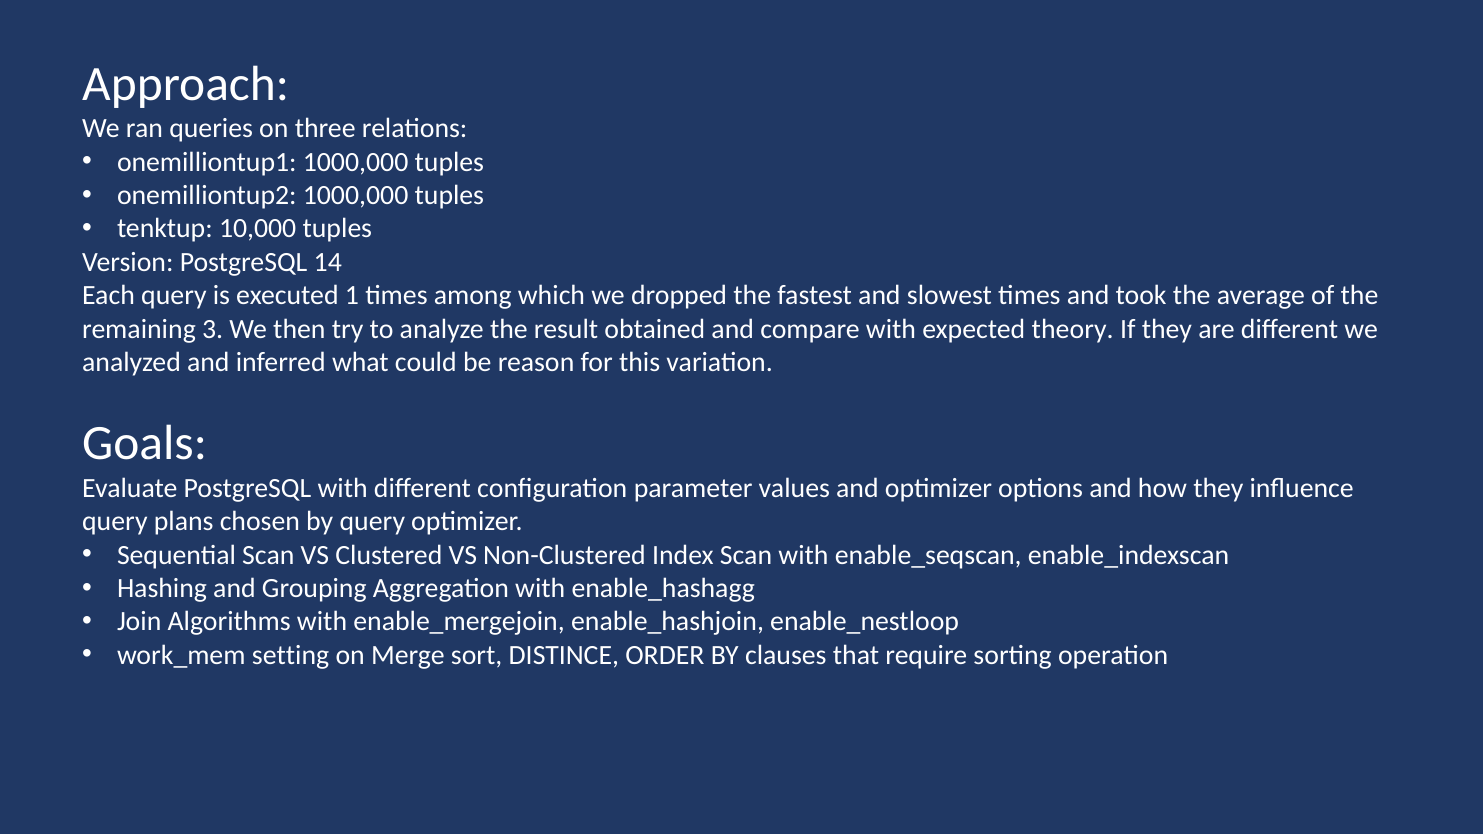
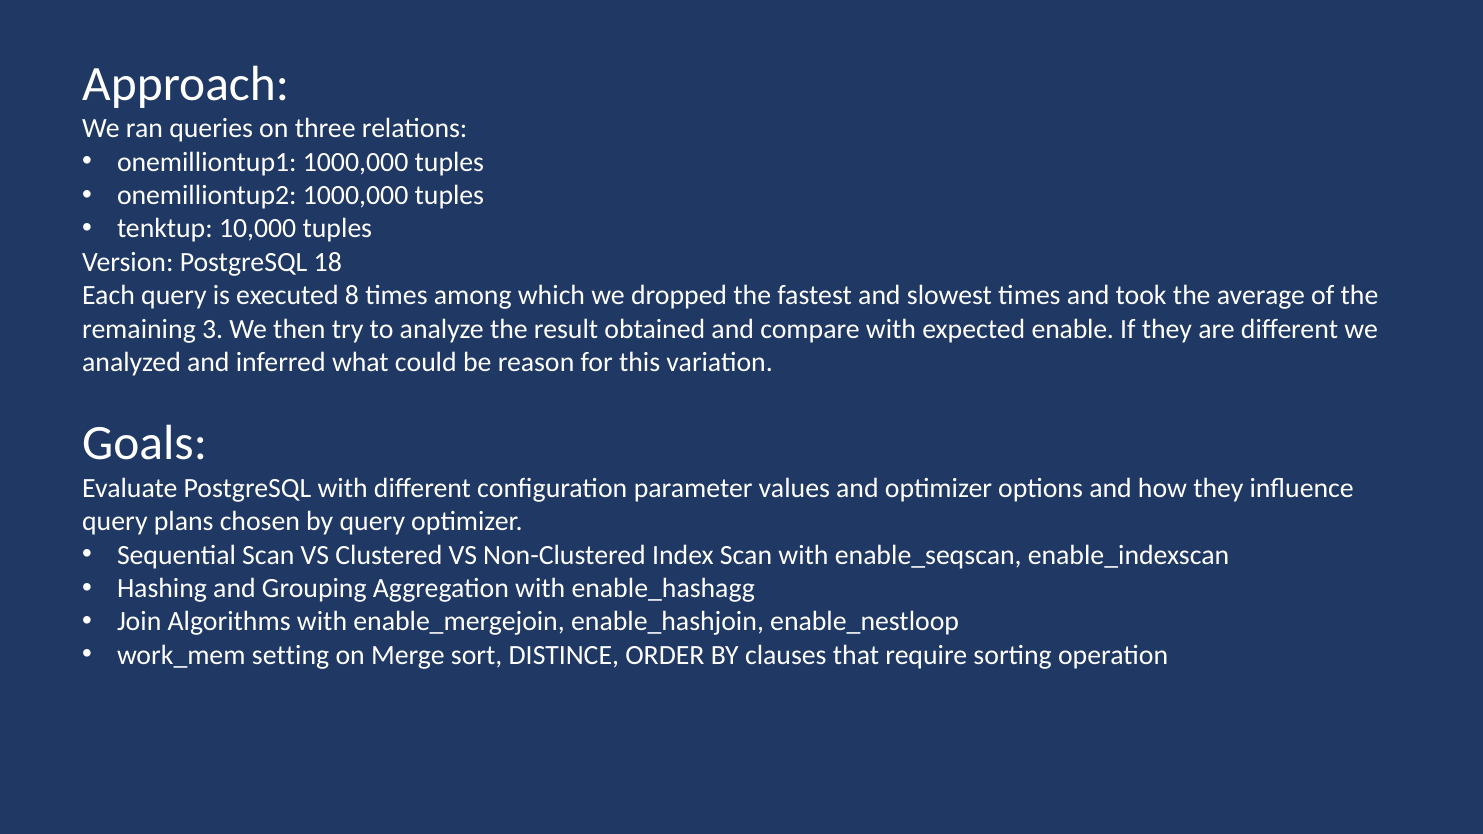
14: 14 -> 18 (328, 262)
1: 1 -> 8 (352, 296)
theory: theory -> enable (1073, 329)
